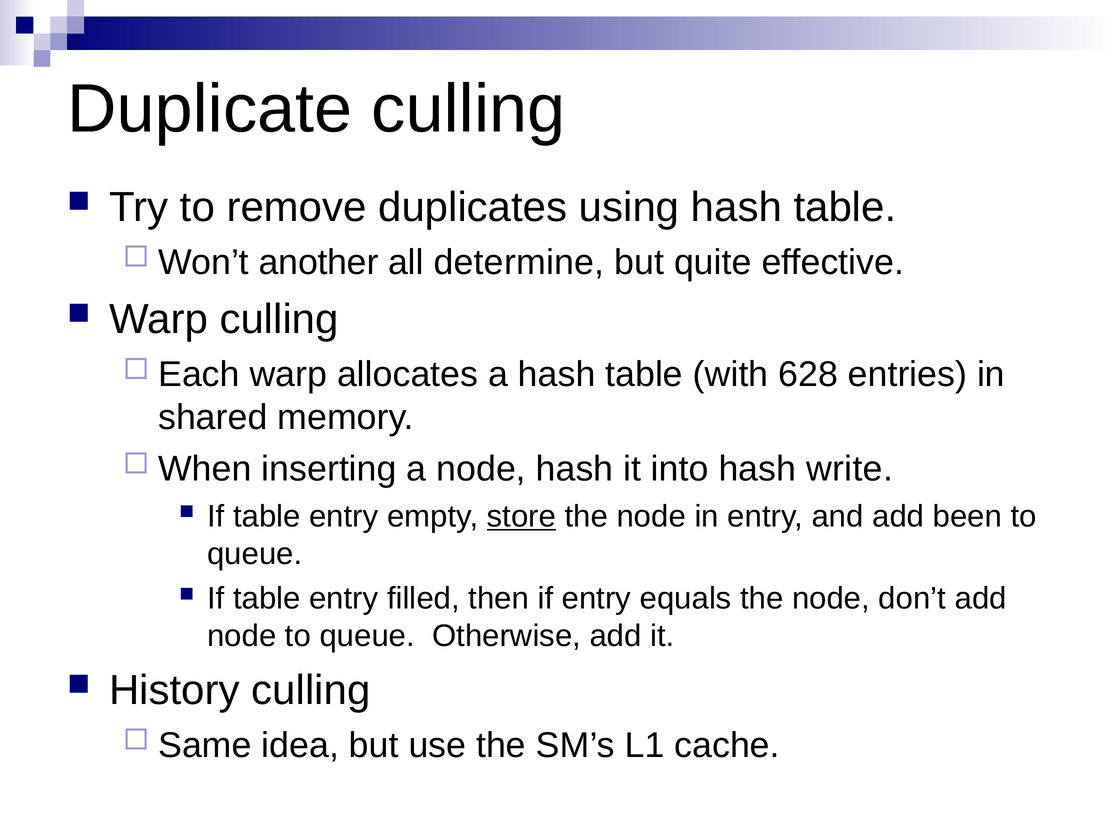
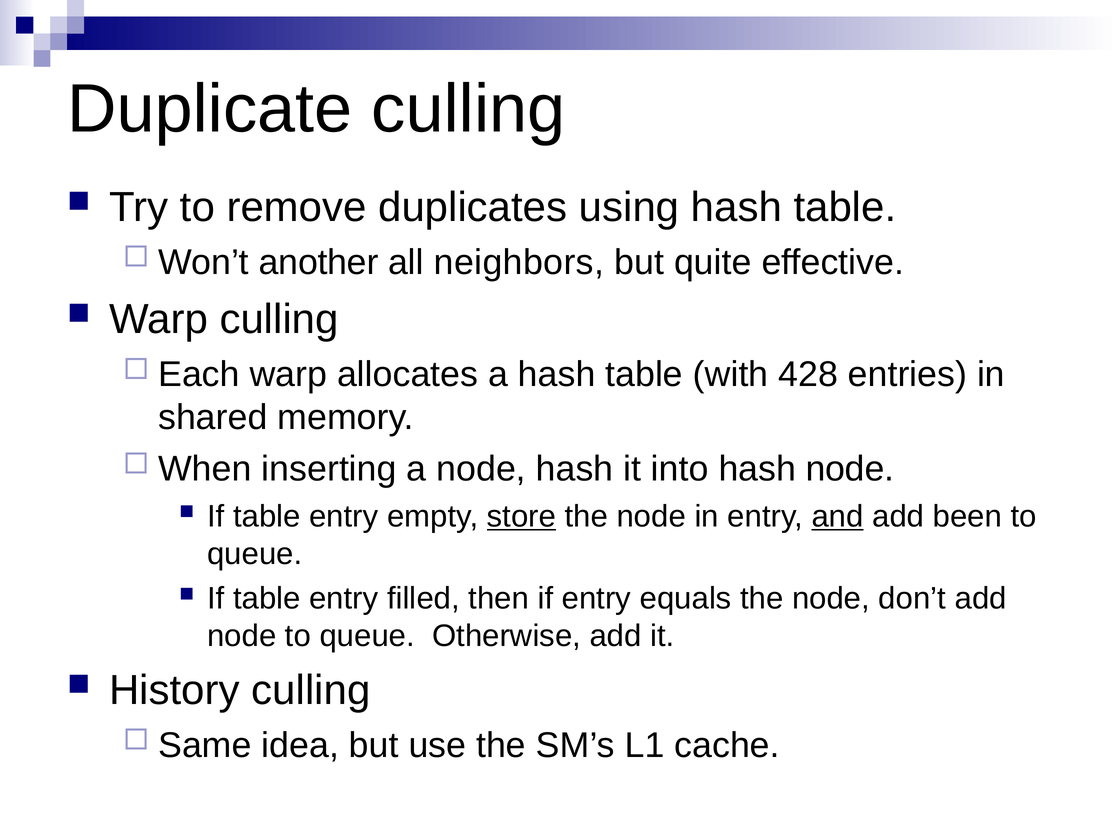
determine: determine -> neighbors (519, 263)
628: 628 -> 428 (808, 375)
hash write: write -> node (850, 469)
and underline: none -> present (838, 516)
